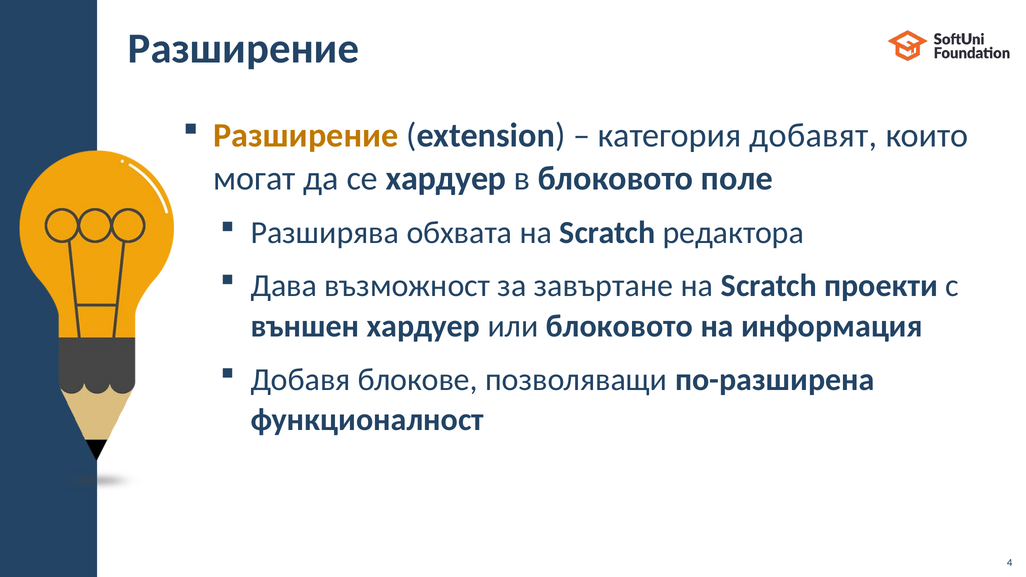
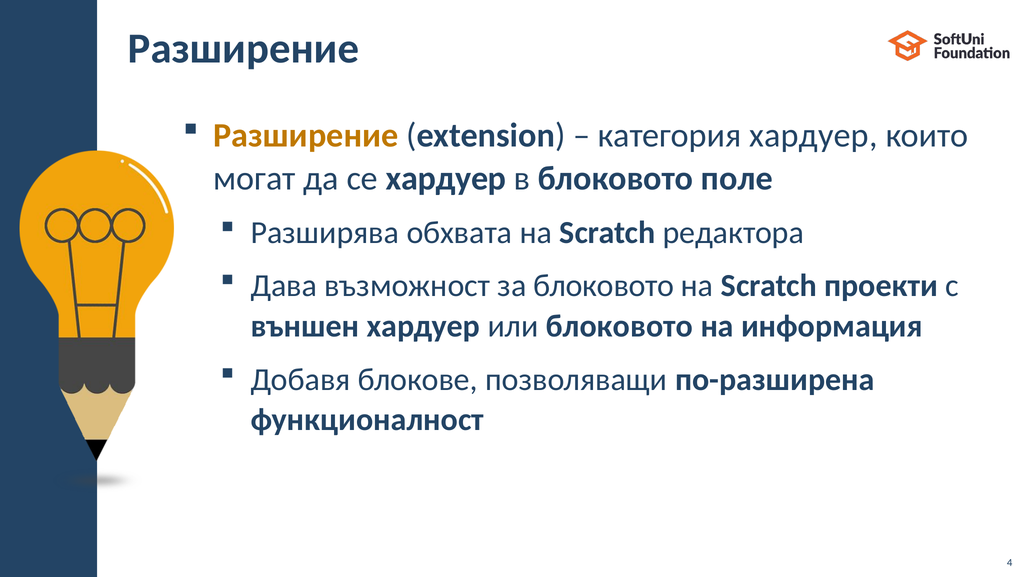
категория добавят: добавят -> хардуер (813, 135)
за завъртане: завъртане -> блоковото (604, 286)
